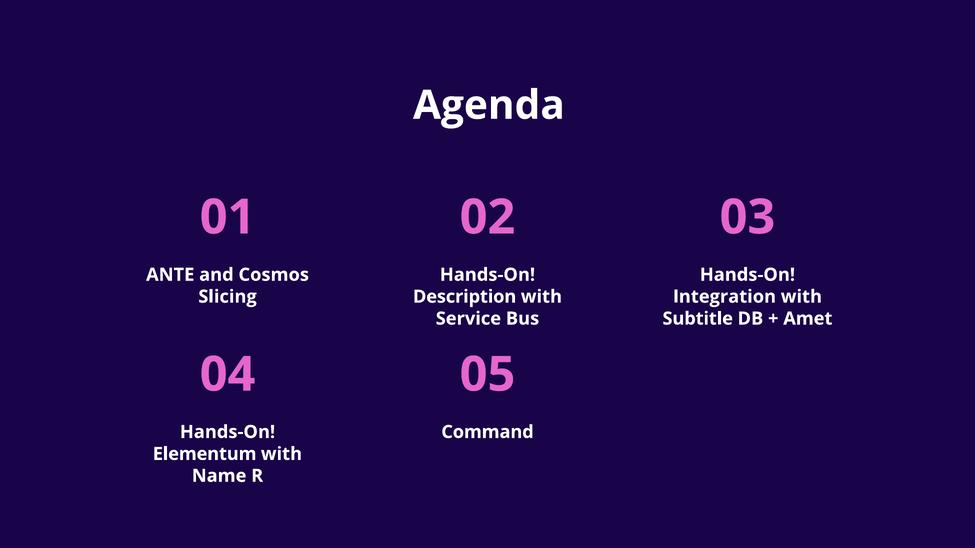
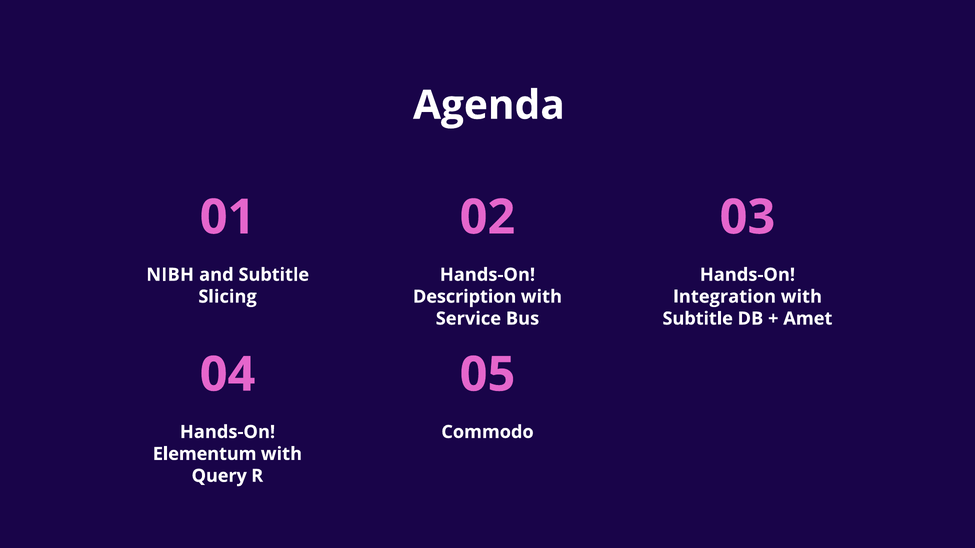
ANTE: ANTE -> NIBH (170, 275)
and Cosmos: Cosmos -> Subtitle (274, 275)
Command: Command -> Commodo (487, 432)
Name: Name -> Query (219, 476)
